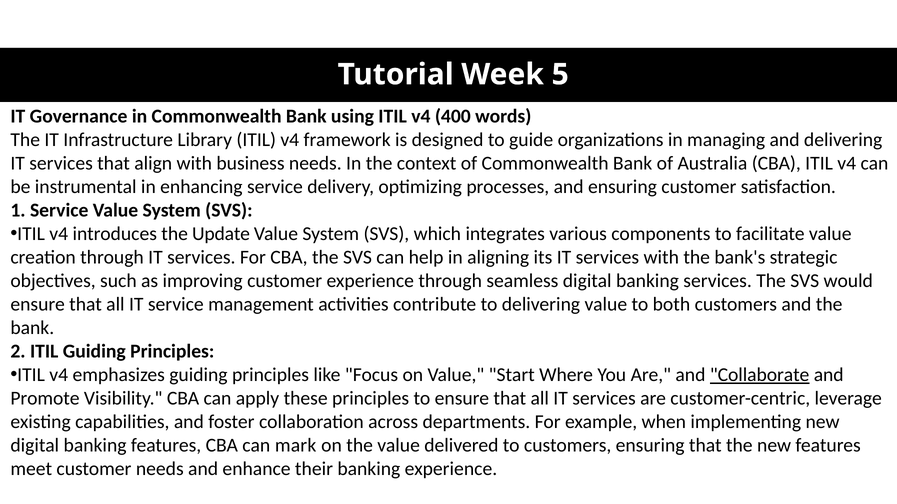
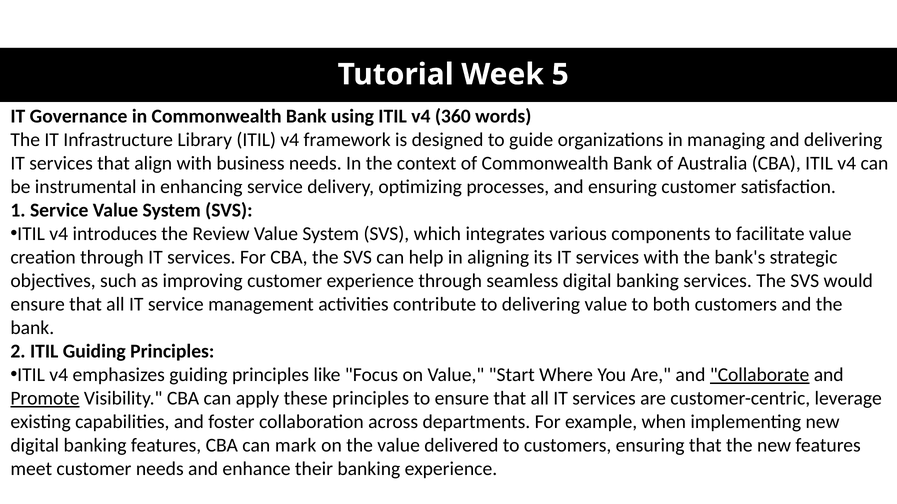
400: 400 -> 360 (453, 116)
Update: Update -> Review (221, 234)
Promote underline: none -> present (45, 399)
